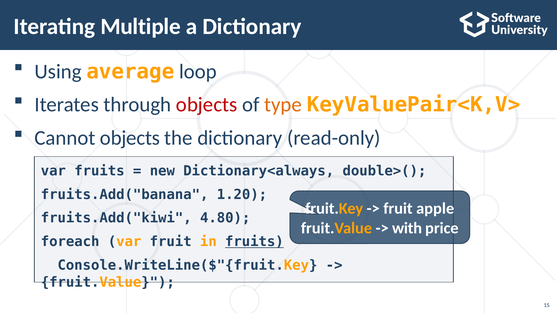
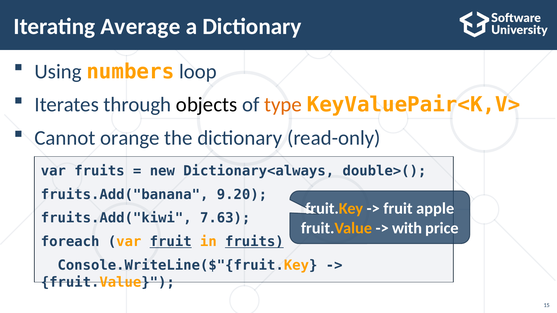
Multiple: Multiple -> Average (140, 26)
average: average -> numbers (130, 72)
objects colour: red -> black (207, 105)
Cannot objects: objects -> orange (130, 138)
1.20: 1.20 -> 9.20 (242, 195)
4.80: 4.80 -> 7.63 (225, 218)
fruit underline: none -> present (171, 242)
